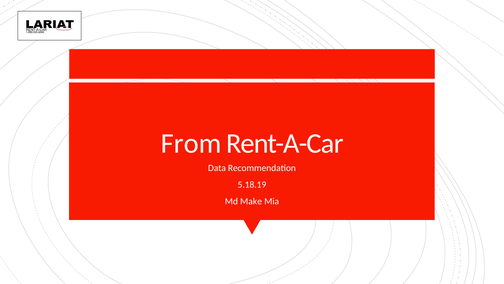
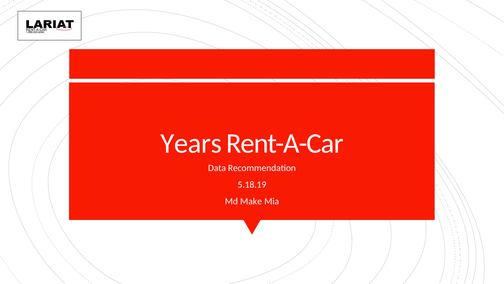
From: From -> Years (191, 143)
